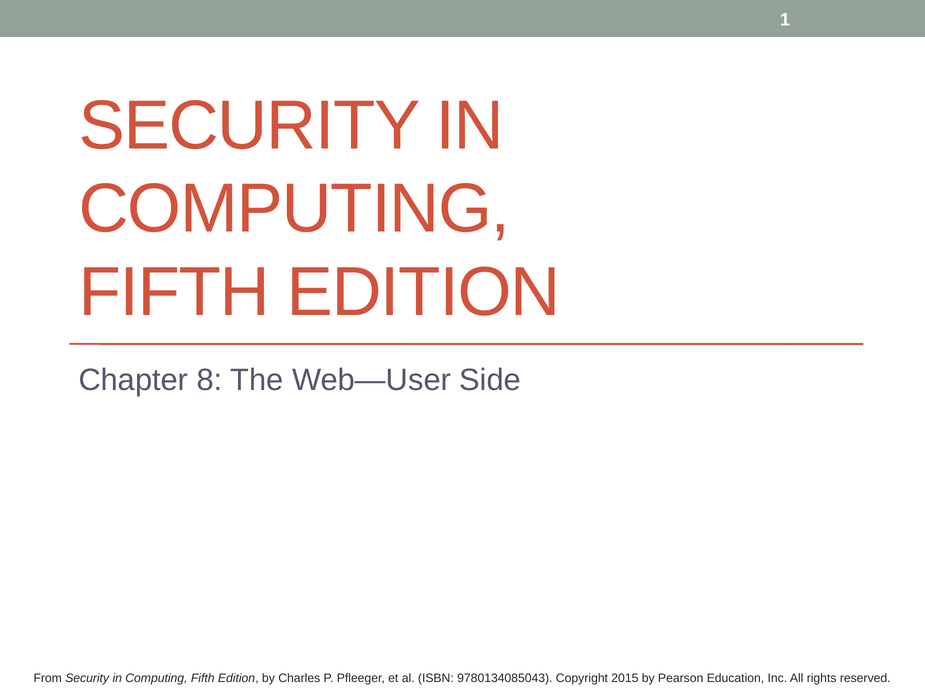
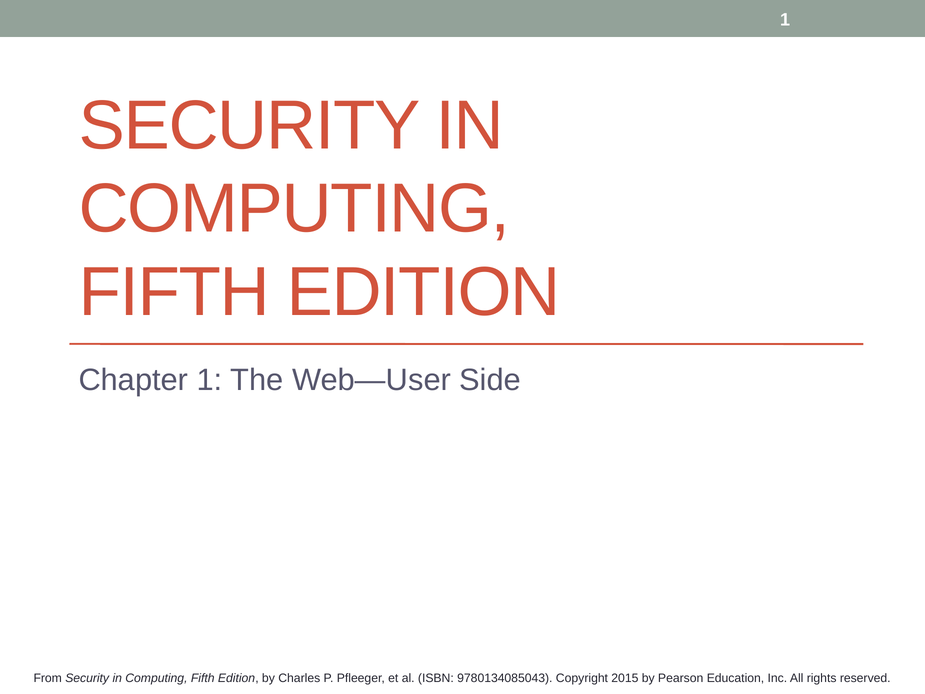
Chapter 8: 8 -> 1 (210, 380)
